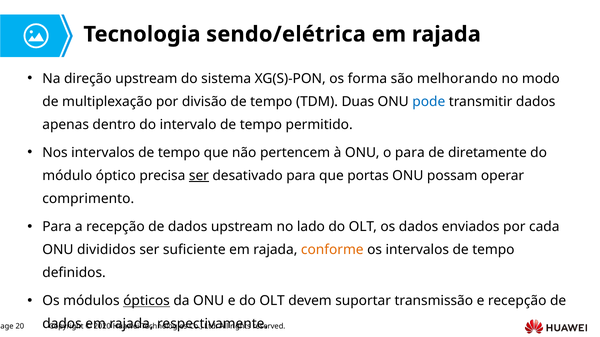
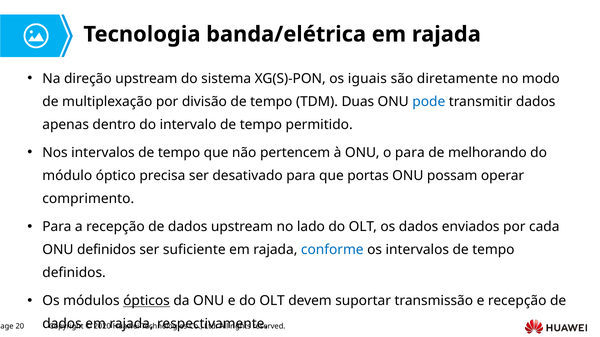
sendo/elétrica: sendo/elétrica -> banda/elétrica (286, 34)
forma: forma -> iguais (367, 79)
melhorando: melhorando -> diretamente (457, 79)
diretamente: diretamente -> melhorando (487, 153)
ser underline: present -> none (199, 176)
ONU divididos: divididos -> definidos (107, 250)
conforme colour: orange -> blue (332, 250)
